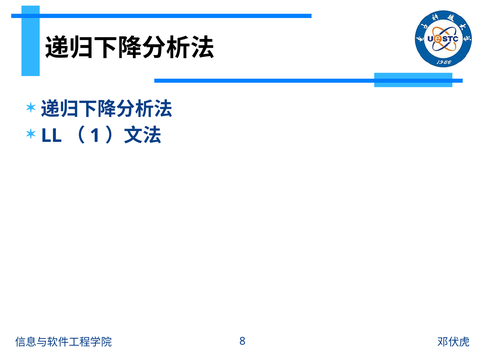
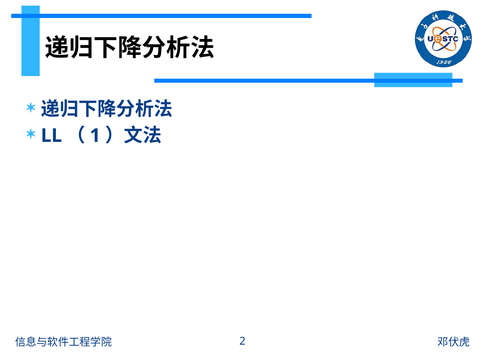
8: 8 -> 2 (242, 341)
